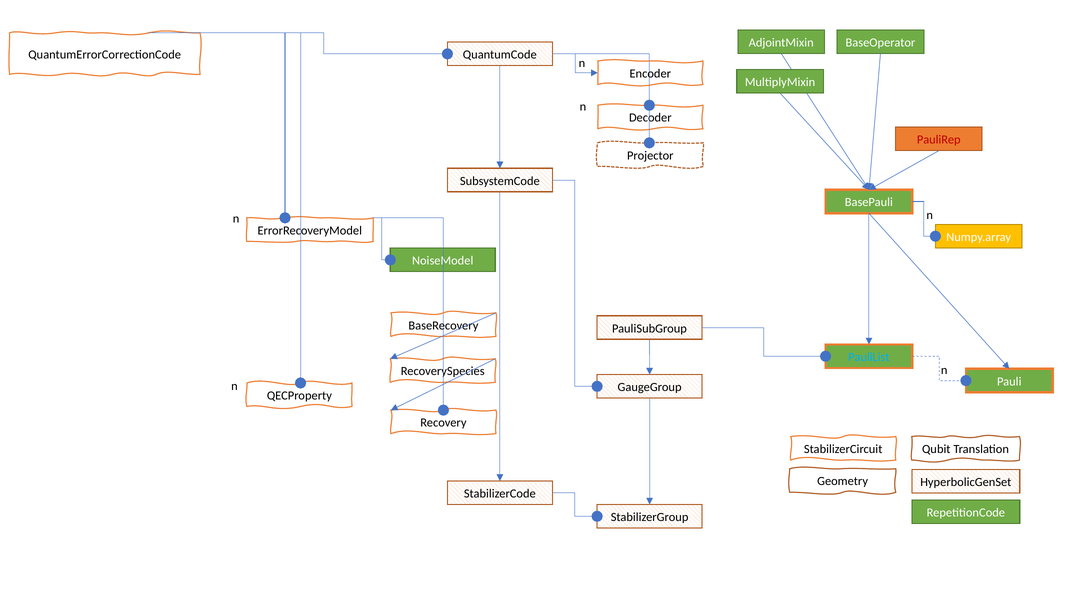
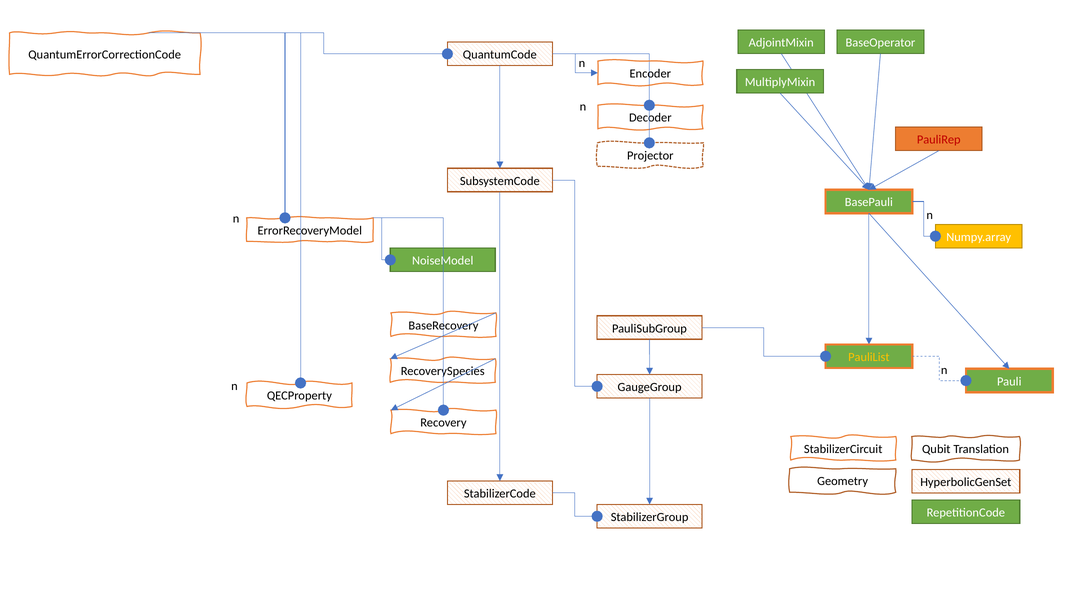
PauliList colour: light blue -> yellow (869, 357)
